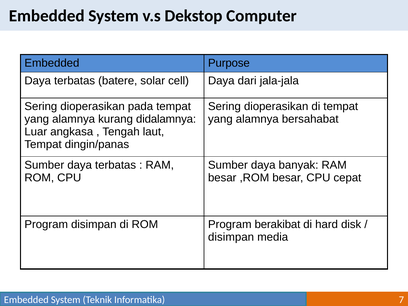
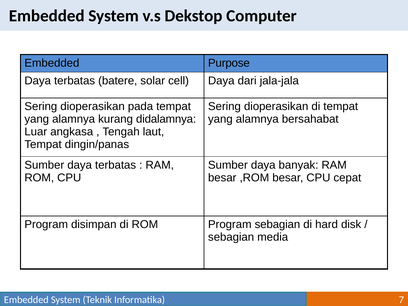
Program berakibat: berakibat -> sebagian (277, 225)
disimpan: disimpan -> sebagian (231, 237)
